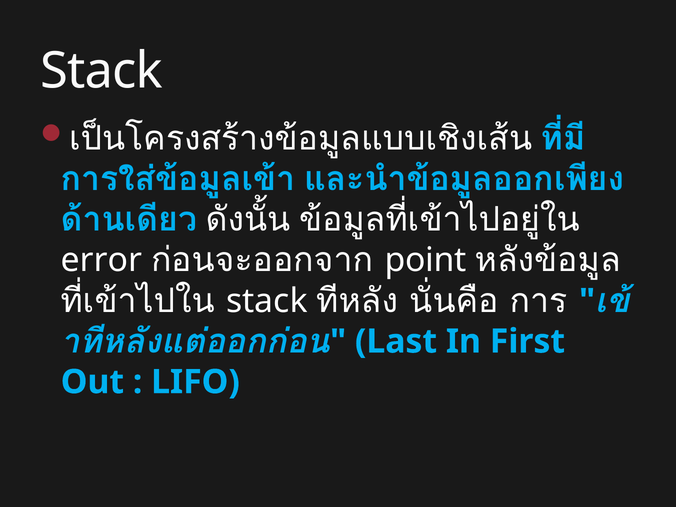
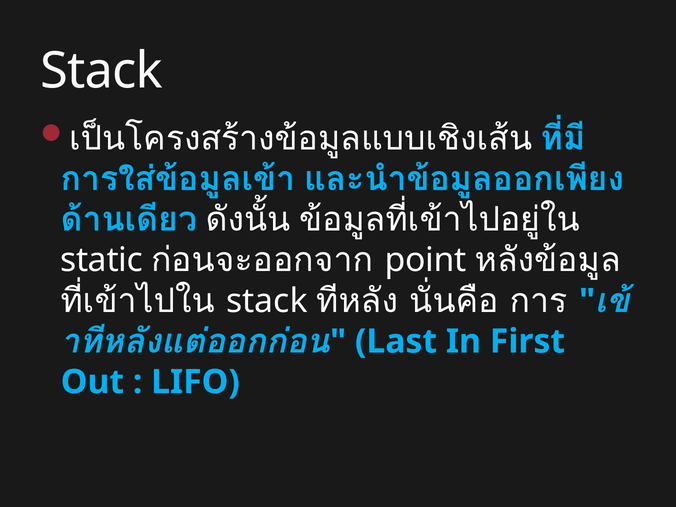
error: error -> static (102, 260)
